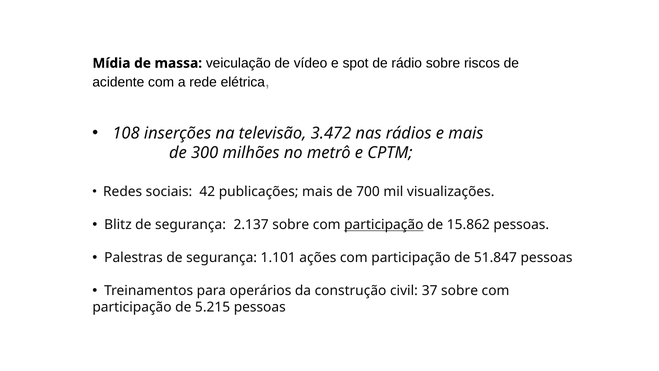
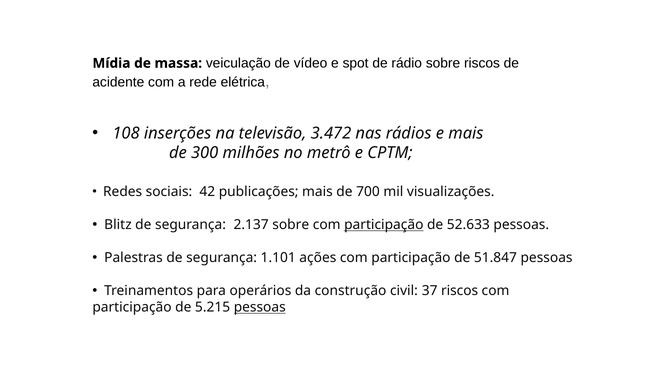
15.862: 15.862 -> 52.633 (468, 225)
37 sobre: sobre -> riscos (460, 291)
pessoas underline: none -> present (260, 307)
